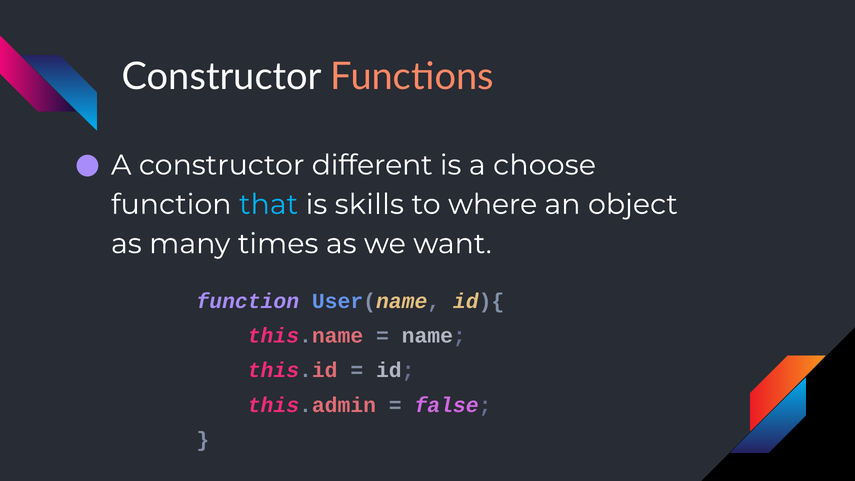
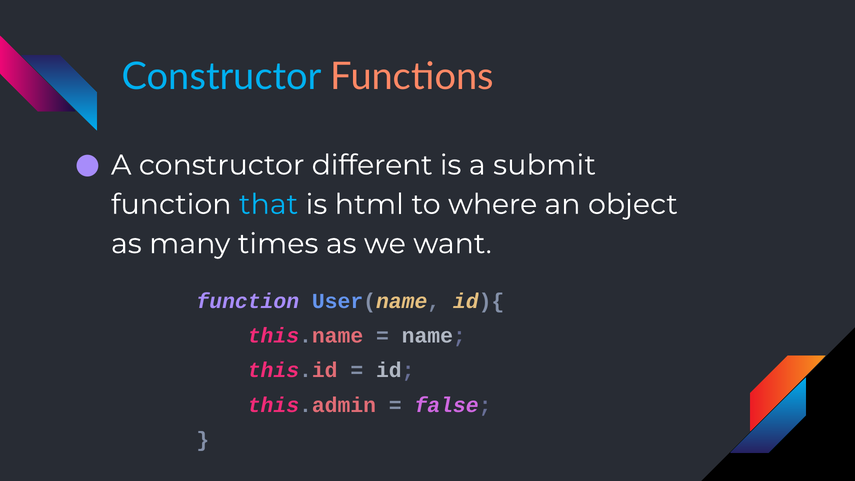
Constructor colour: white -> light blue (222, 77)
choose: choose -> submit (545, 165)
skills: skills -> html (369, 204)
